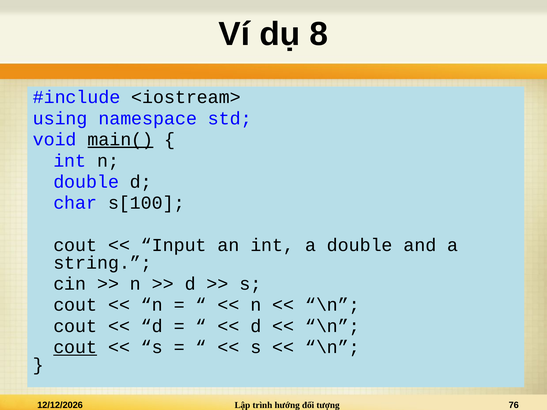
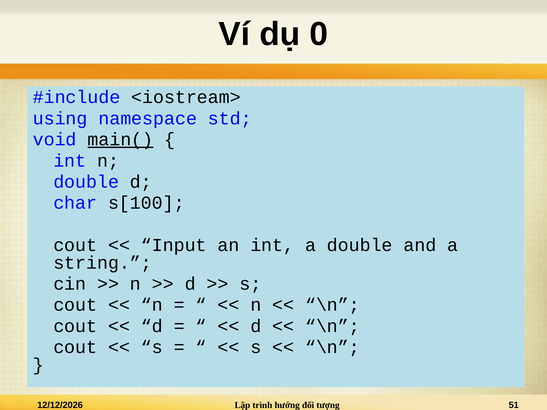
8: 8 -> 0 (319, 34)
cout underline: present -> none (75, 347)
76: 76 -> 51 (514, 405)
